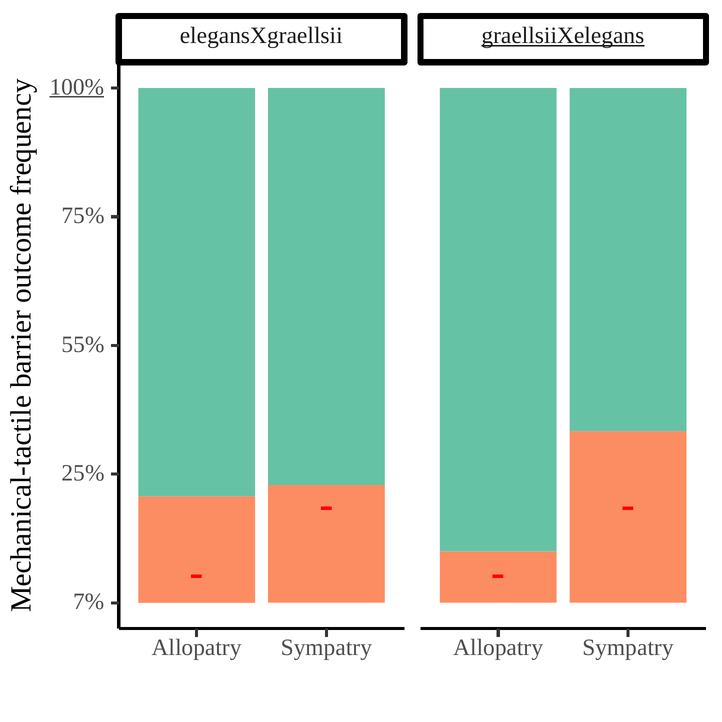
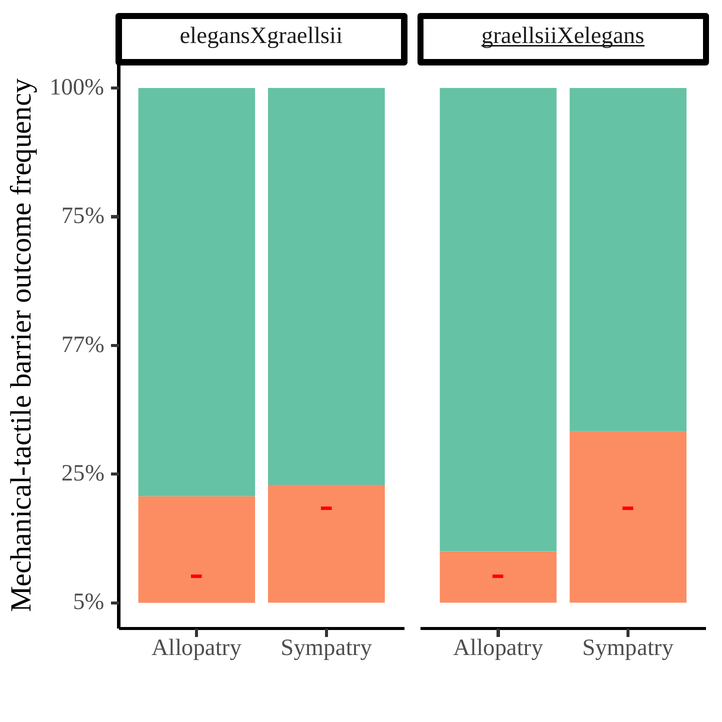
100% underline: present -> none (77, 87)
55%: 55% -> 77% (83, 344)
7%: 7% -> 5% (89, 602)
